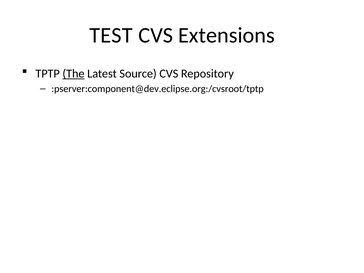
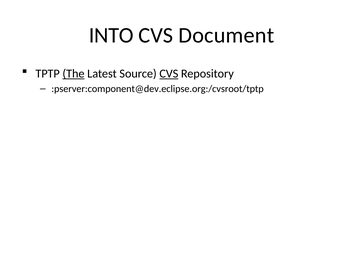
TEST: TEST -> INTO (111, 35)
Extensions: Extensions -> Document (226, 35)
CVS underline: none -> present (169, 74)
